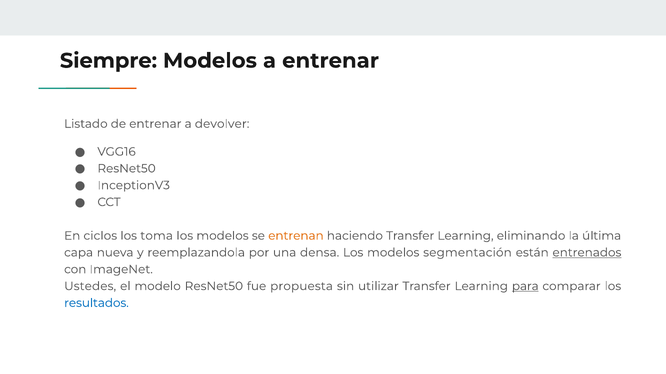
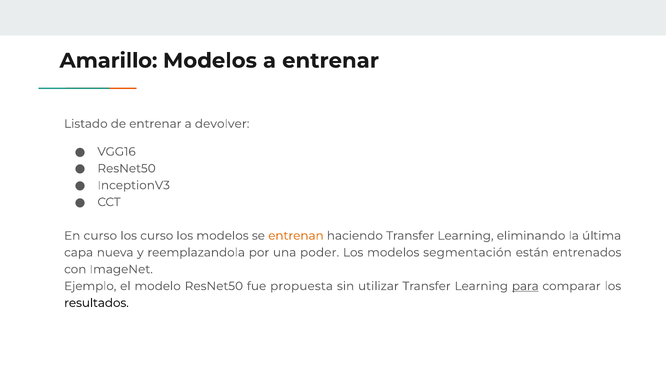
Siempre: Siempre -> Amarillo (108, 61)
En ciclos: ciclos -> curso (100, 236)
los toma: toma -> curso (157, 236)
densa: densa -> poder (320, 253)
entrenados underline: present -> none (587, 253)
Ustedes: Ustedes -> Ejemplo (90, 287)
resultados colour: blue -> black (96, 303)
